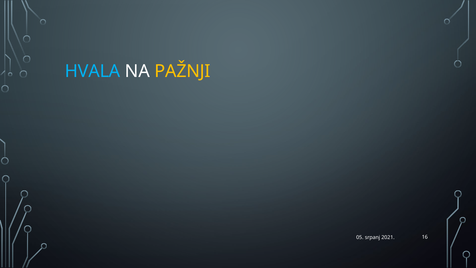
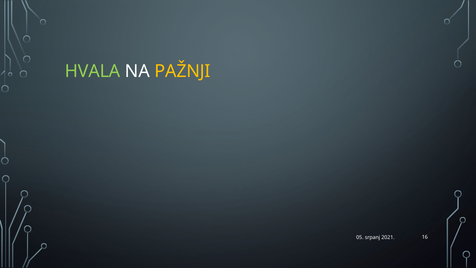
HVALA colour: light blue -> light green (93, 71)
